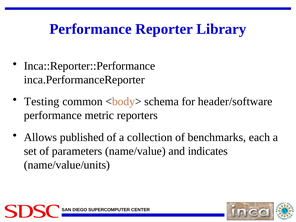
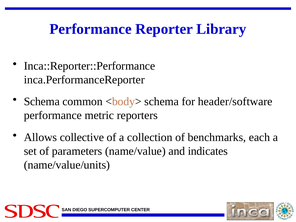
Testing: Testing -> Schema (42, 102)
published: published -> collective (82, 137)
